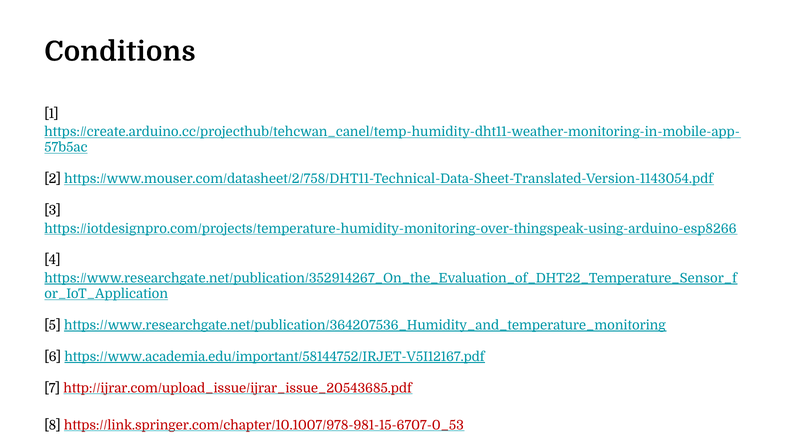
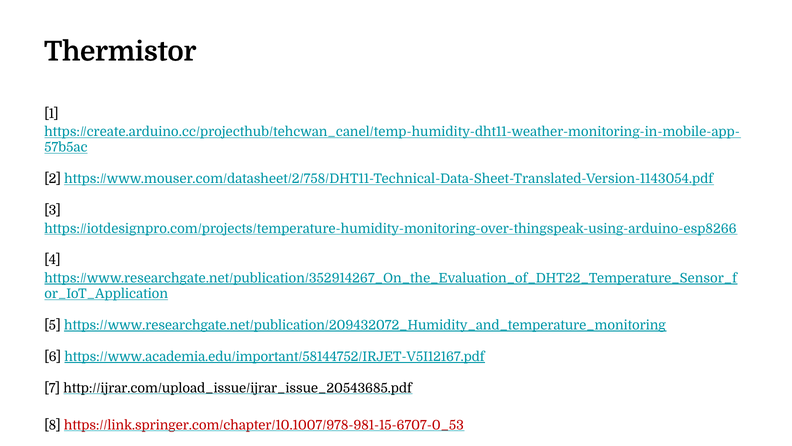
Conditions: Conditions -> Thermistor (120, 51)
https://www.researchgate.net/publication/364207536_Humidity_and_temperature_monitoring: https://www.researchgate.net/publication/364207536_Humidity_and_temperature_monitoring -> https://www.researchgate.net/publication/209432072_Humidity_and_temperature_monitoring (365, 325)
http://ijrar.com/upload_issue/ijrar_issue_20543685.pdf colour: red -> black (238, 388)
